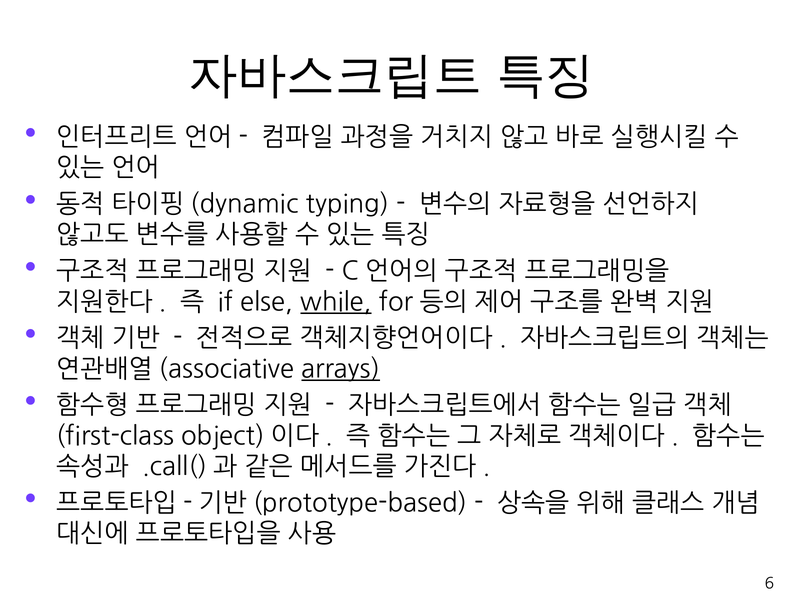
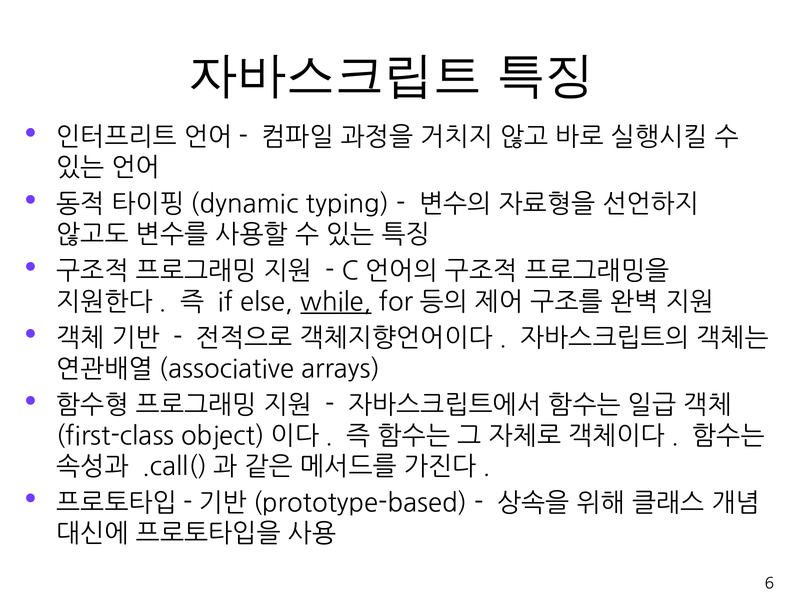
arrays underline: present -> none (341, 369)
